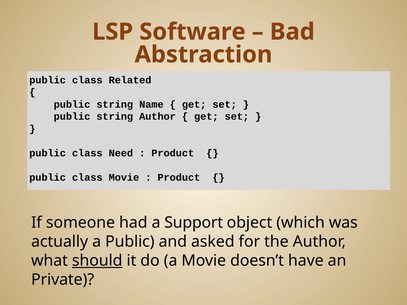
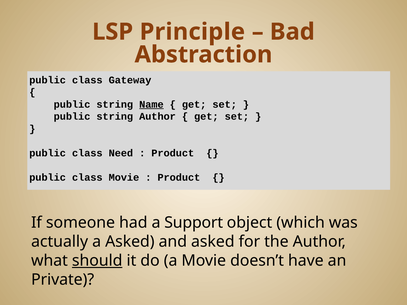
Software: Software -> Principle (192, 32)
Related: Related -> Gateway (130, 80)
Name underline: none -> present (151, 104)
a Public: Public -> Asked (130, 242)
